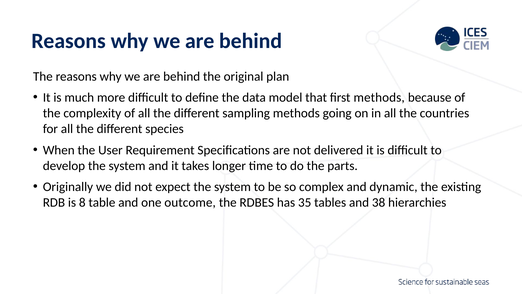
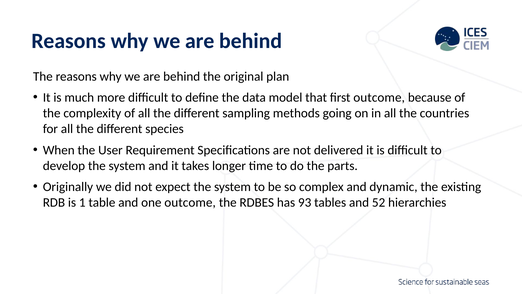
first methods: methods -> outcome (379, 97)
8: 8 -> 1 (82, 202)
35: 35 -> 93 (305, 202)
38: 38 -> 52 (379, 202)
